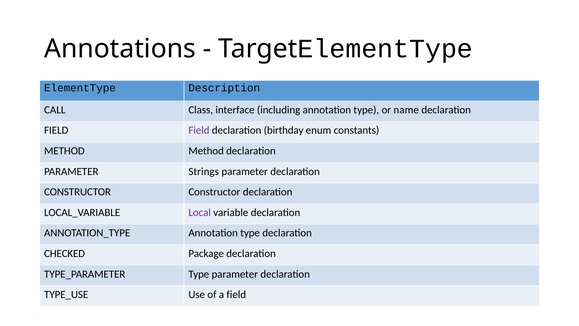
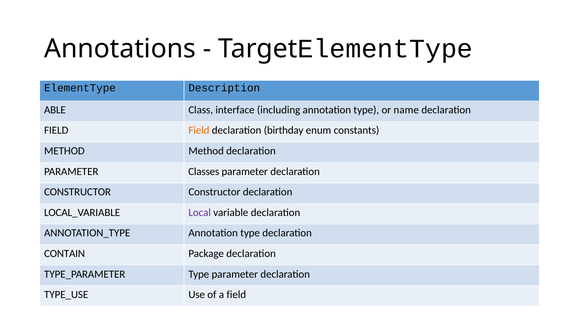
CALL: CALL -> ABLE (55, 110)
Field colour: purple -> orange (199, 130)
Strings: Strings -> Classes (204, 171)
CHECKED: CHECKED -> CONTAIN (65, 253)
